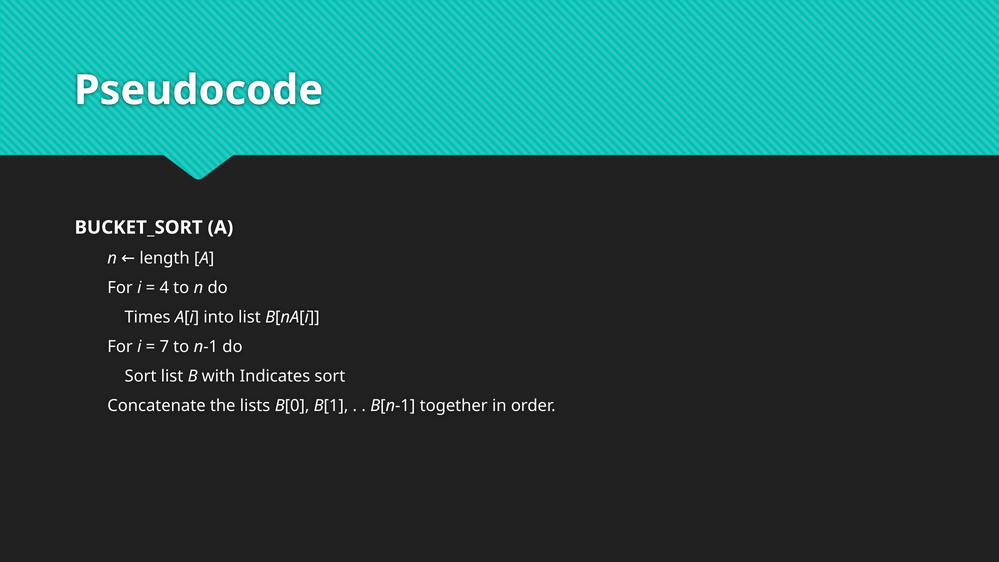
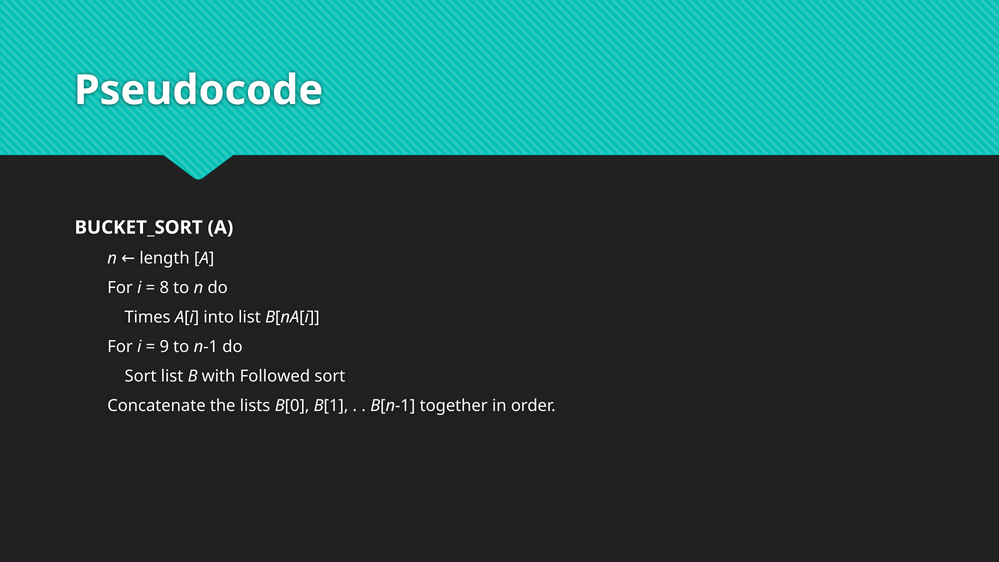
4: 4 -> 8 (164, 288)
7: 7 -> 9 (164, 347)
Indicates: Indicates -> Followed (275, 376)
